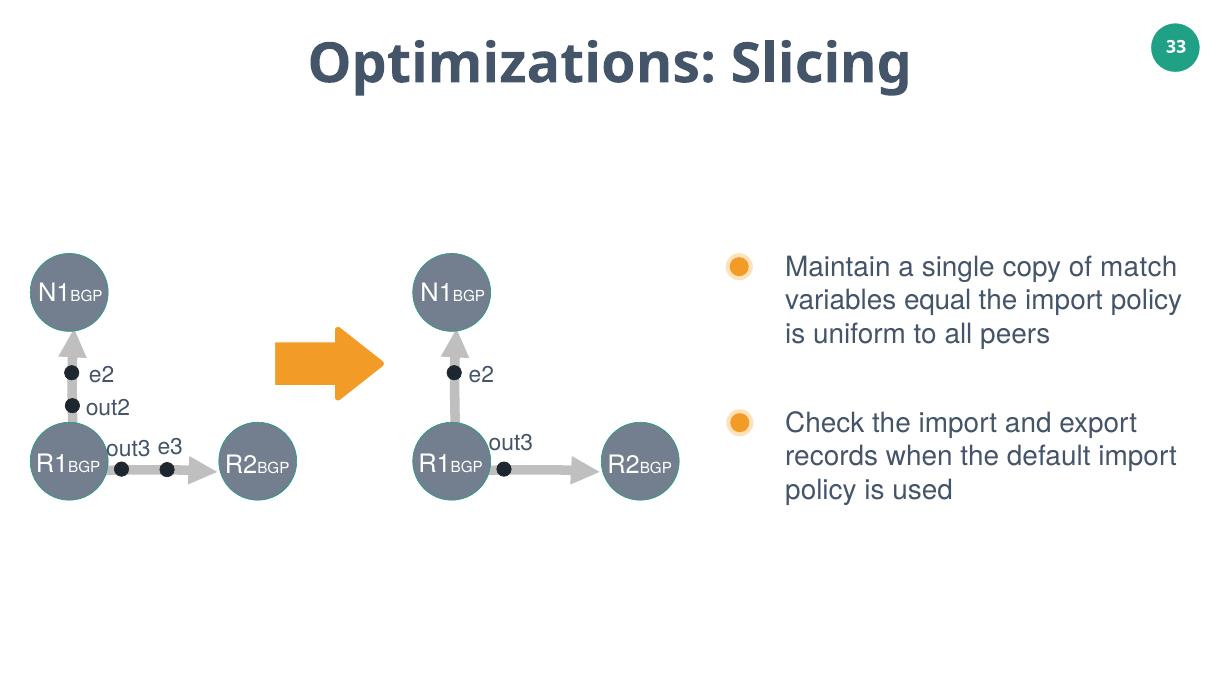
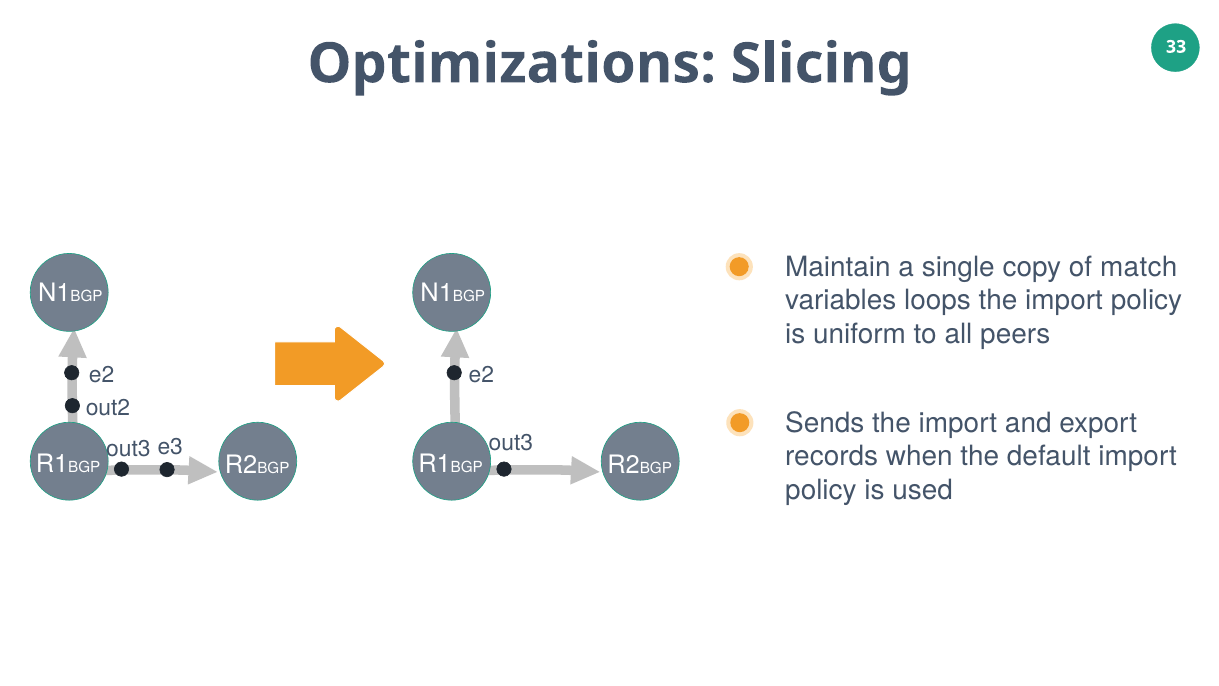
equal: equal -> loops (938, 301)
Check: Check -> Sends (825, 423)
